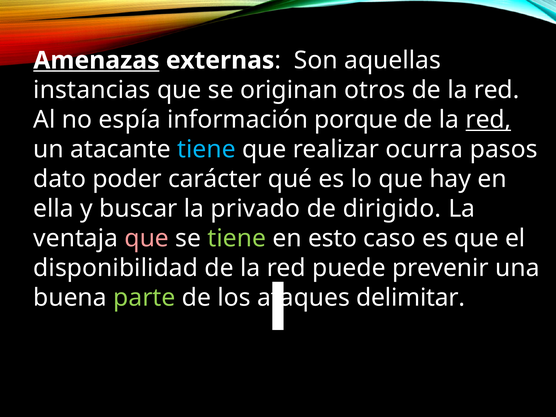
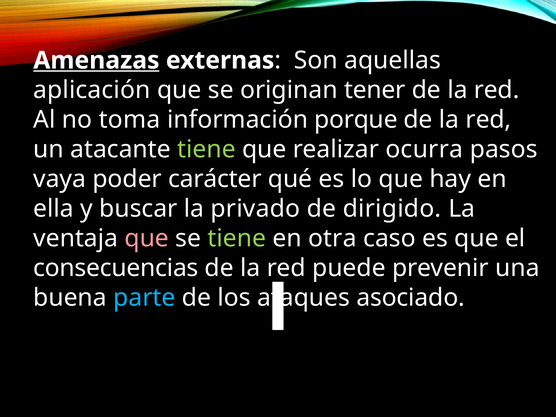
instancias: instancias -> aplicación (92, 90)
otros: otros -> tener (375, 90)
espía: espía -> toma (130, 120)
red underline: present -> none (488, 120)
tiene colour: light blue -> light green (206, 149)
dato: dato -> vaya (60, 179)
esto: esto -> otra (332, 238)
disponibilidad: disponibilidad -> consecuencias (116, 268)
parte colour: light green -> light blue (144, 298)
delimitar: delimitar -> asociado (411, 298)
